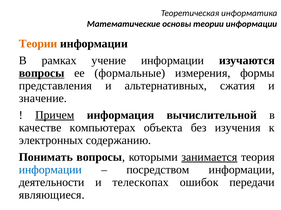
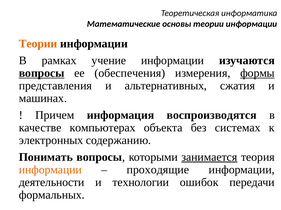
формальные: формальные -> обеспечения (130, 73)
формы underline: none -> present (257, 73)
значение: значение -> машинах (43, 99)
Причем underline: present -> none (55, 115)
вычислительной: вычислительной -> воспроизводятся (212, 115)
изучения: изучения -> системах (238, 128)
информации colour: blue -> orange (50, 170)
посредством: посредством -> проходящие (158, 170)
телескопах: телескопах -> технологии (141, 183)
являющиеся: являющиеся -> формальных (52, 196)
